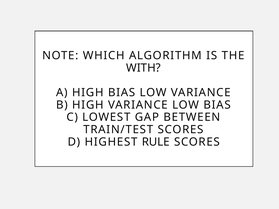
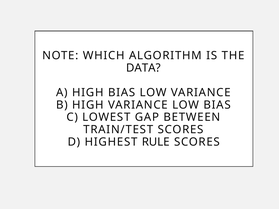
WITH: WITH -> DATA (143, 68)
